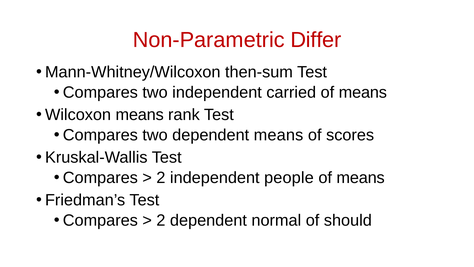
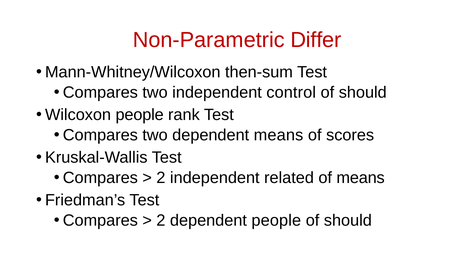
carried: carried -> control (291, 92)
means: means -> should (363, 92)
Wilcoxon means: means -> people (140, 115)
people: people -> related (289, 177)
dependent normal: normal -> people (276, 220)
